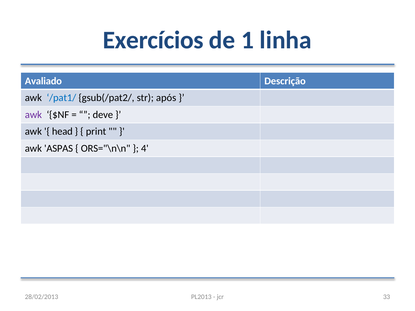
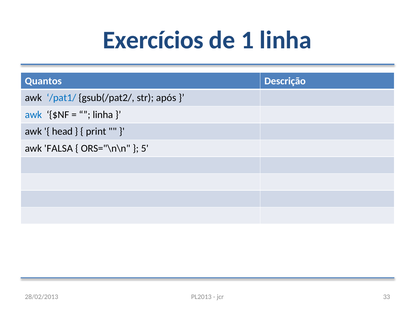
Avaliado: Avaliado -> Quantos (43, 81)
awk colour: purple -> blue (33, 115)
deve: deve -> linha (103, 115)
ASPAS: ASPAS -> FALSA (59, 148)
4: 4 -> 5 (145, 148)
